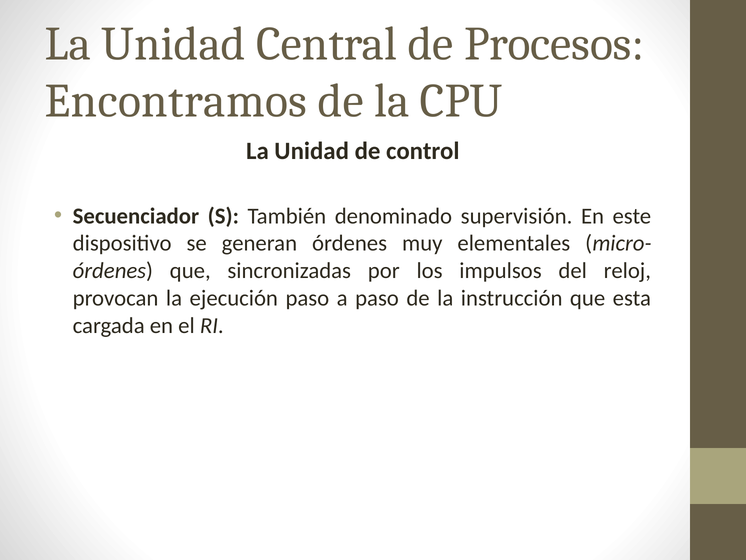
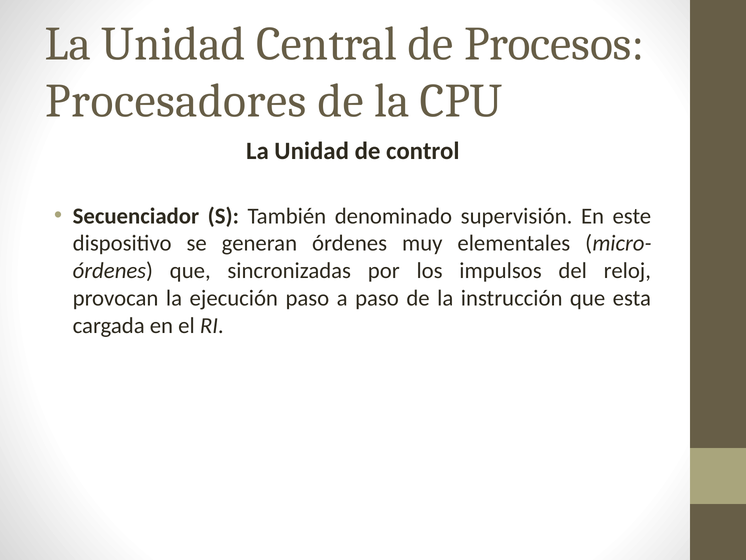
Encontramos: Encontramos -> Procesadores (176, 101)
